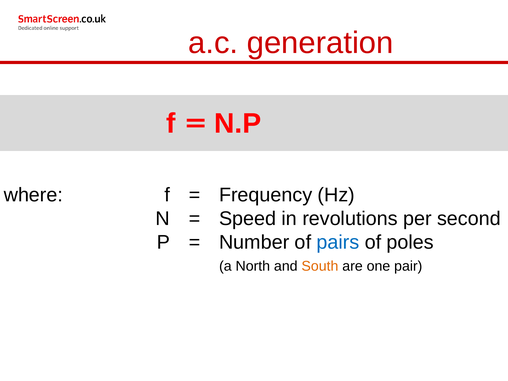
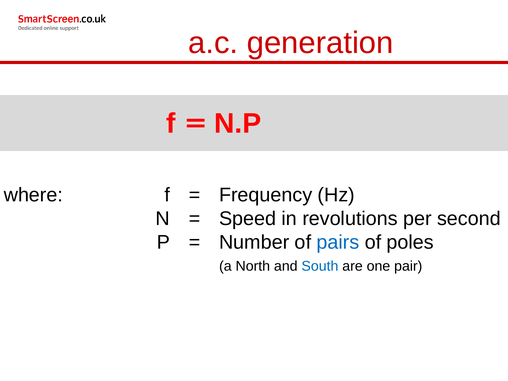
South colour: orange -> blue (320, 266)
